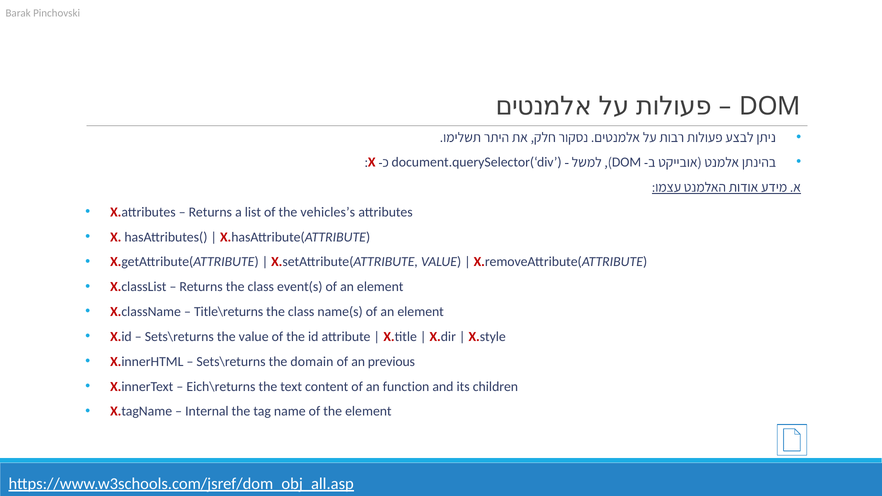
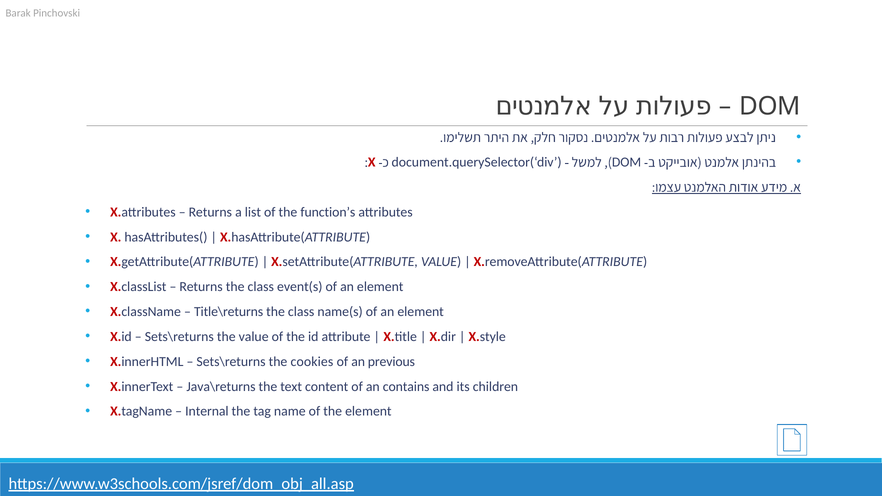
vehicles’s: vehicles’s -> function’s (328, 212)
domain: domain -> cookies (312, 362)
Eich\returns: Eich\returns -> Java\returns (221, 387)
function: function -> contains (406, 387)
